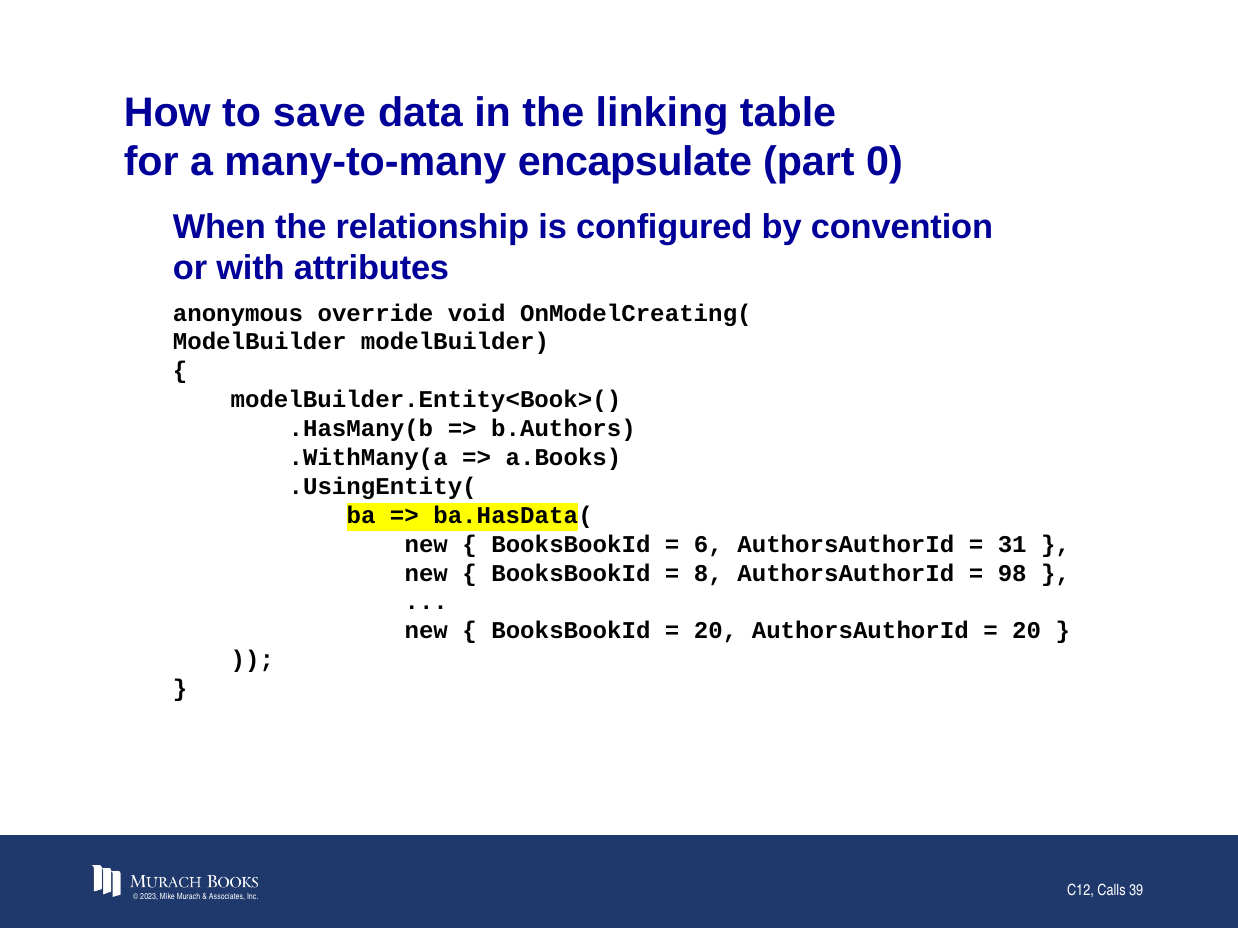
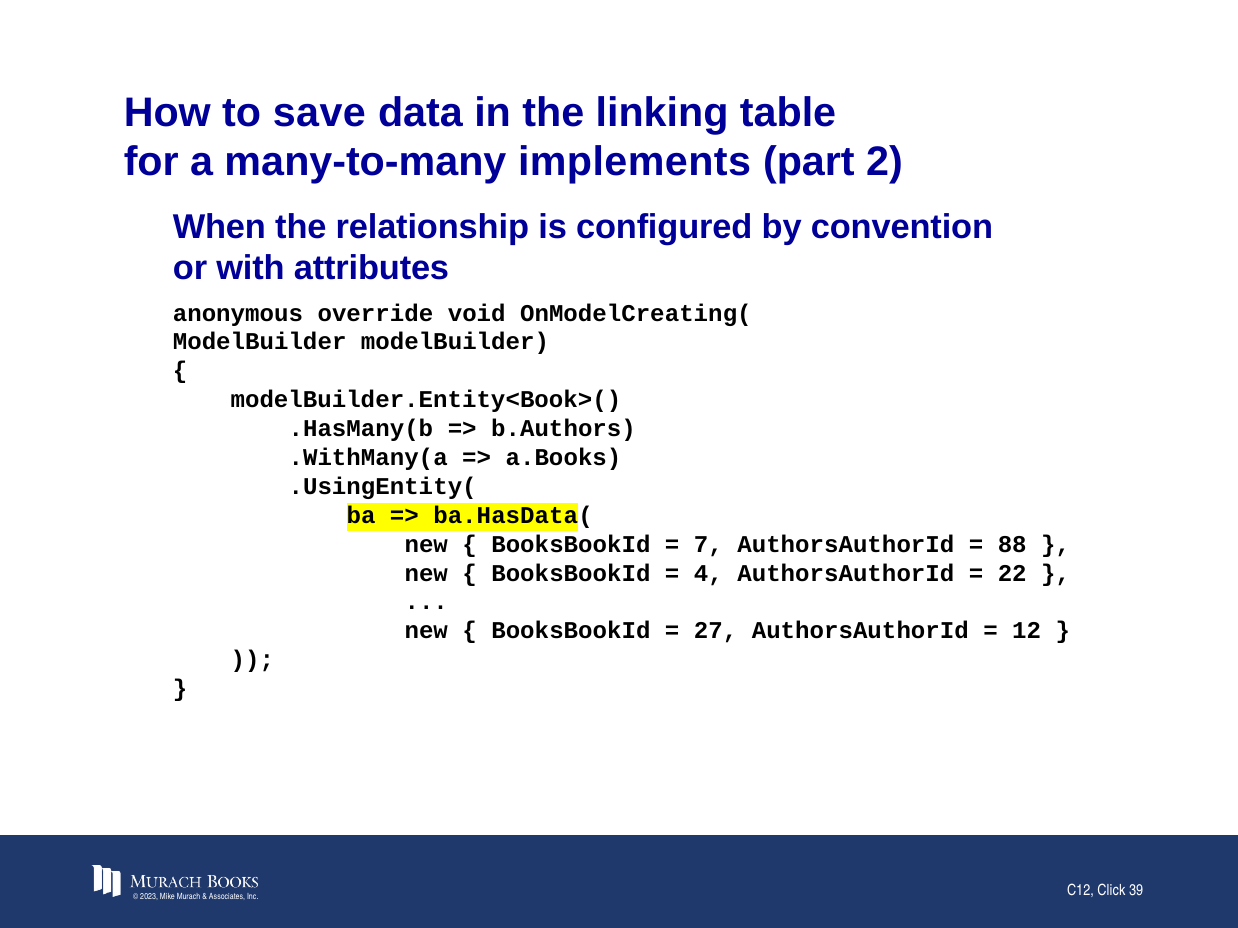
encapsulate: encapsulate -> implements (635, 162)
0: 0 -> 2 (884, 162)
6: 6 -> 7 (708, 545)
31: 31 -> 88 (1012, 545)
8: 8 -> 4 (708, 573)
98: 98 -> 22 (1012, 573)
20: 20 -> 27 (716, 631)
20: 20 -> 12 (1027, 631)
Calls: Calls -> Click (1111, 891)
